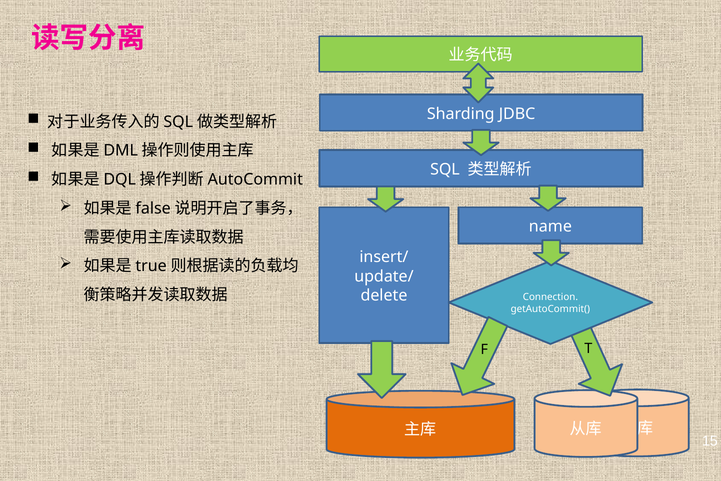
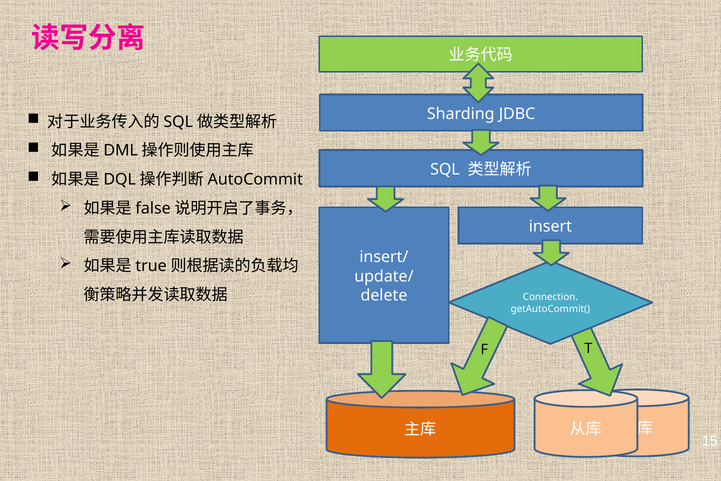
name: name -> insert (550, 226)
